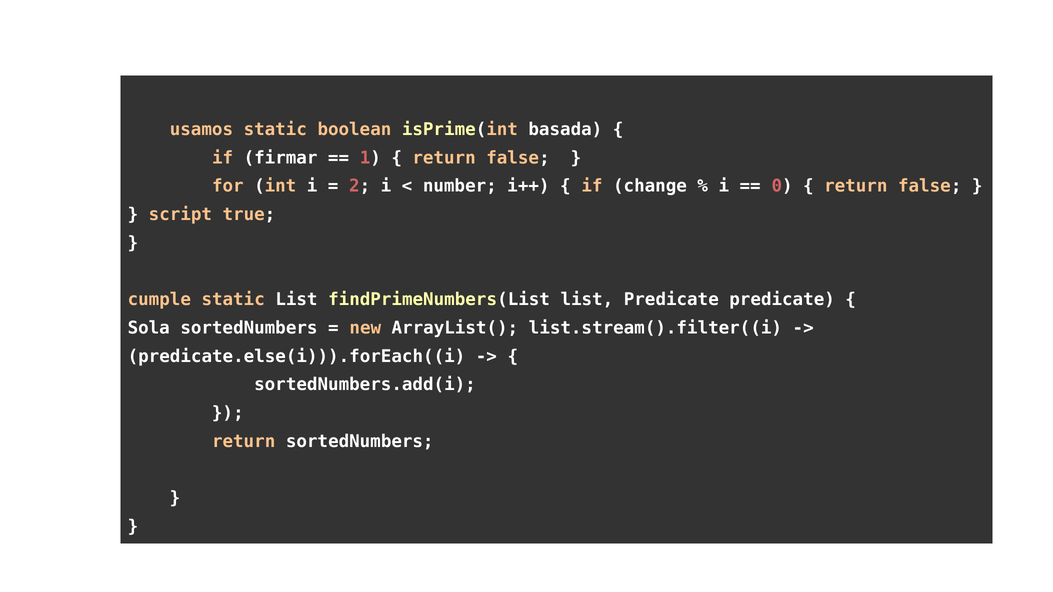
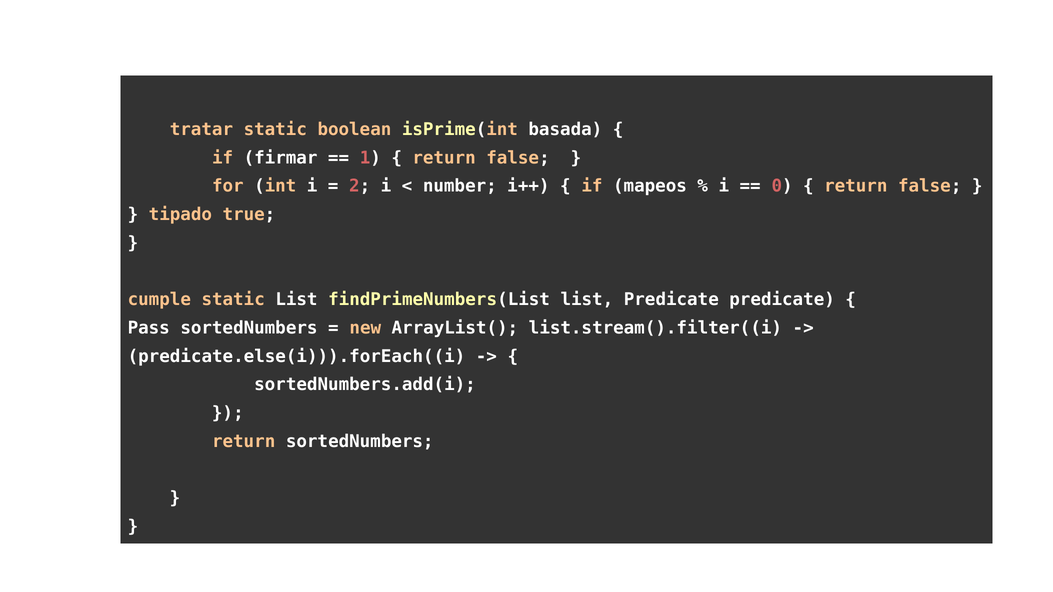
usamos: usamos -> tratar (201, 130)
change: change -> mapeos (650, 186)
script: script -> tipado (180, 215)
Sola: Sola -> Pass (149, 328)
